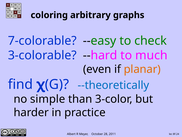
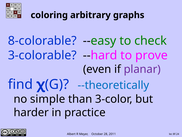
7-colorable: 7-colorable -> 8-colorable (42, 41)
much: much -> prove (152, 55)
planar colour: orange -> purple (142, 69)
